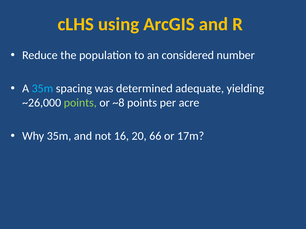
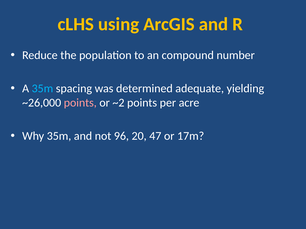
considered: considered -> compound (188, 55)
points colour: light green -> pink (80, 103)
~8: ~8 -> ~2 (118, 103)
16: 16 -> 96 (121, 136)
66: 66 -> 47 (155, 136)
